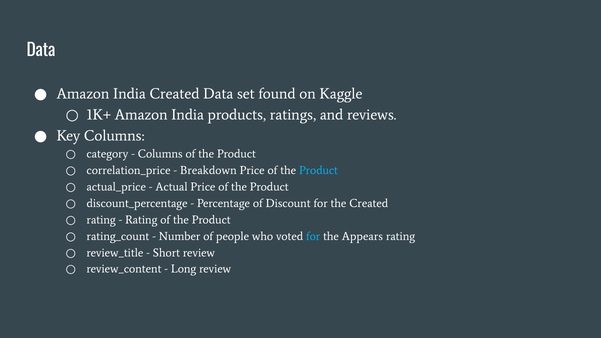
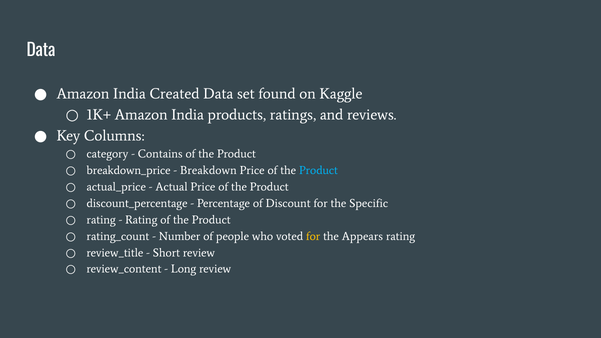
Columns: Columns -> Contains (160, 154)
correlation_price: correlation_price -> breakdown_price (129, 171)
the Created: Created -> Specific (369, 203)
for colour: light blue -> yellow (313, 236)
